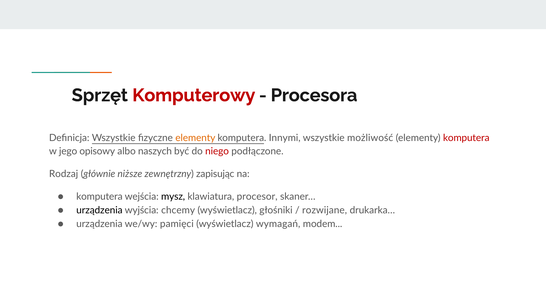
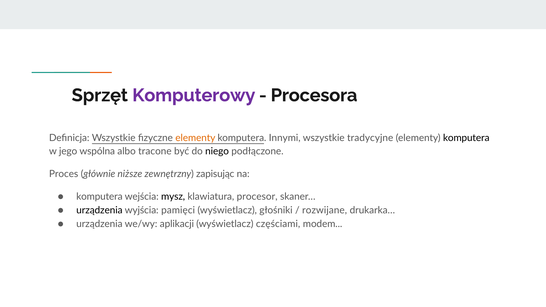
Komputerowy colour: red -> purple (194, 95)
możliwość: możliwość -> tradycyjne (370, 138)
komputera colour: red -> black (466, 138)
opisowy: opisowy -> wspólna (97, 151)
naszych: naszych -> tracone (155, 151)
niego colour: red -> black (217, 151)
Rodzaj: Rodzaj -> Proces (64, 174)
chcemy: chcemy -> pamięci (178, 210)
pamięci: pamięci -> aplikacji (177, 224)
wymagań: wymagań -> częściami (278, 224)
